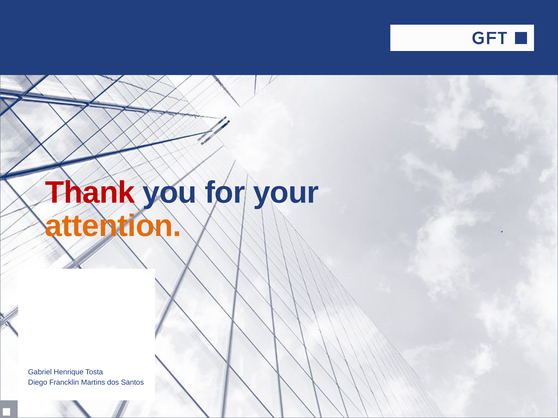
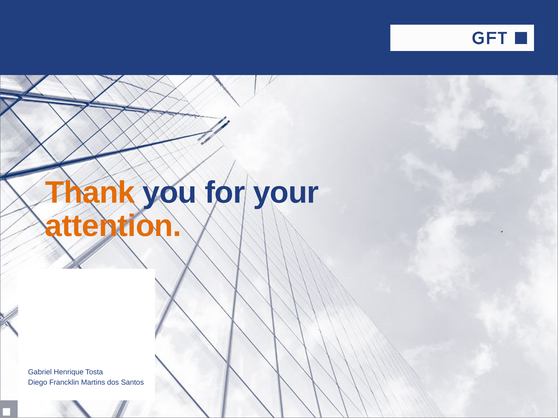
Thank colour: red -> orange (90, 193)
